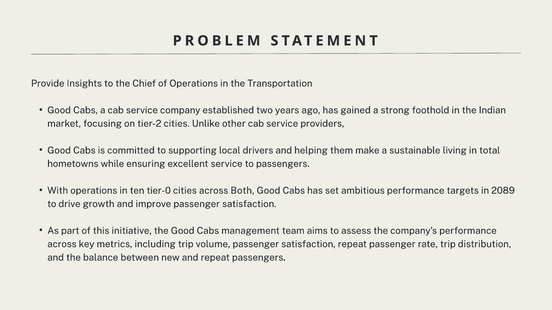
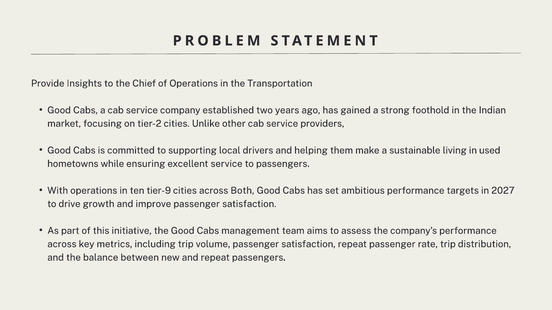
total: total -> used (490, 151)
tier-0: tier-0 -> tier-9 (159, 191)
2089: 2089 -> 2027 (503, 191)
